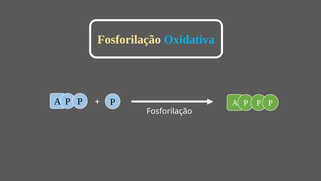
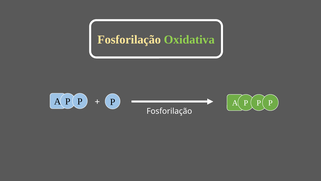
Oxidativa colour: light blue -> light green (189, 40)
